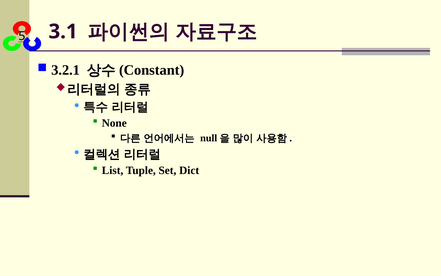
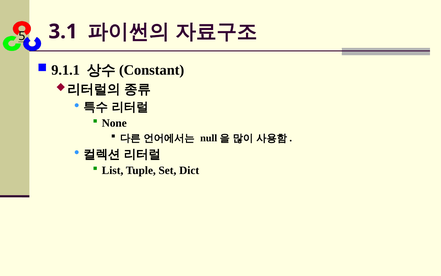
3.2.1: 3.2.1 -> 9.1.1 (66, 70)
